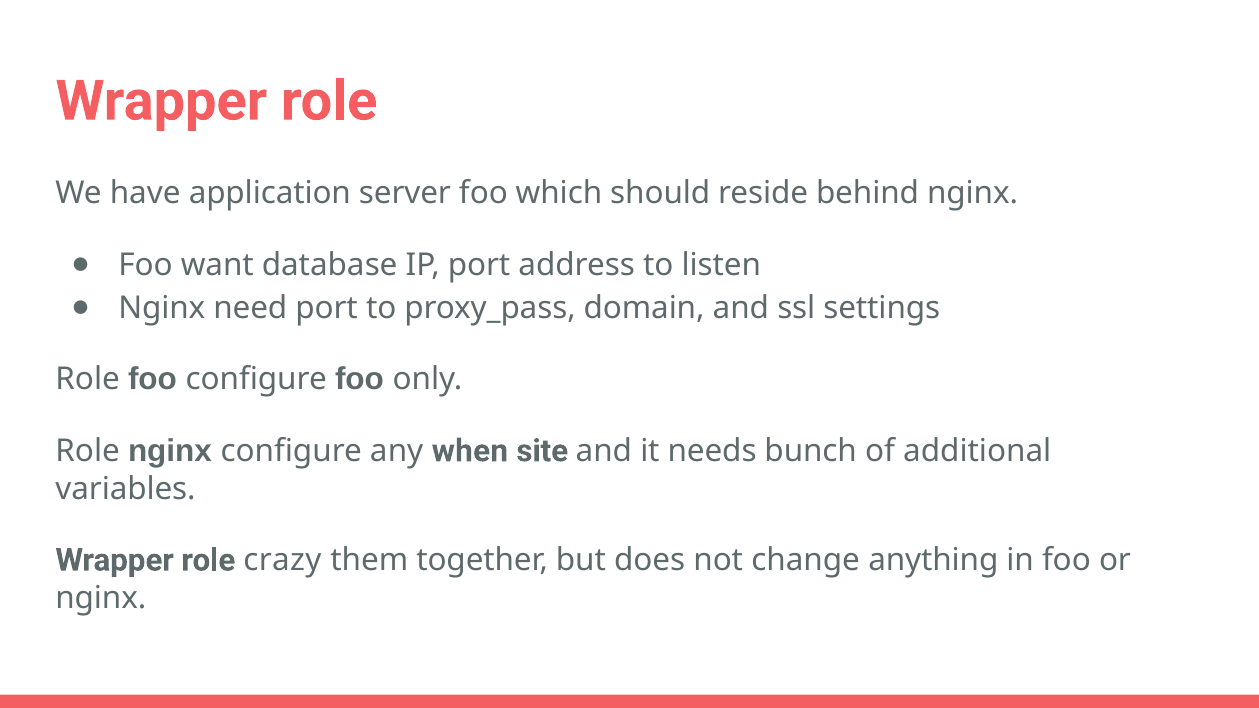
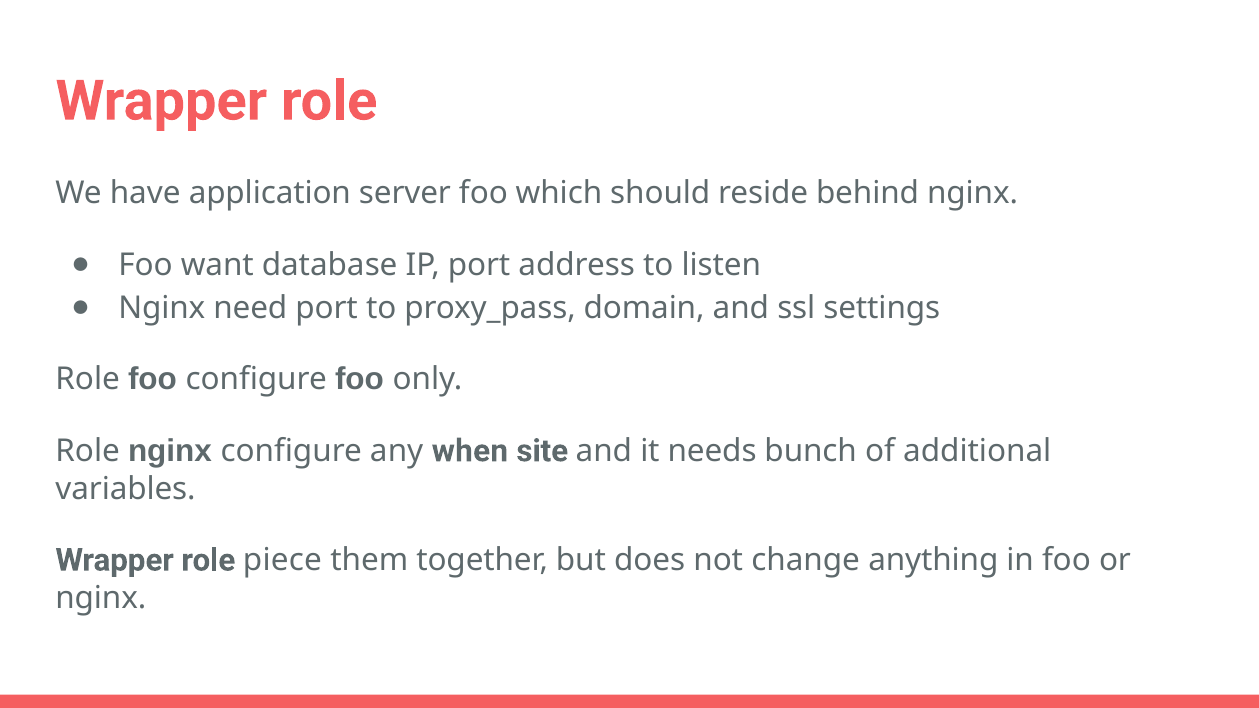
crazy: crazy -> piece (282, 560)
